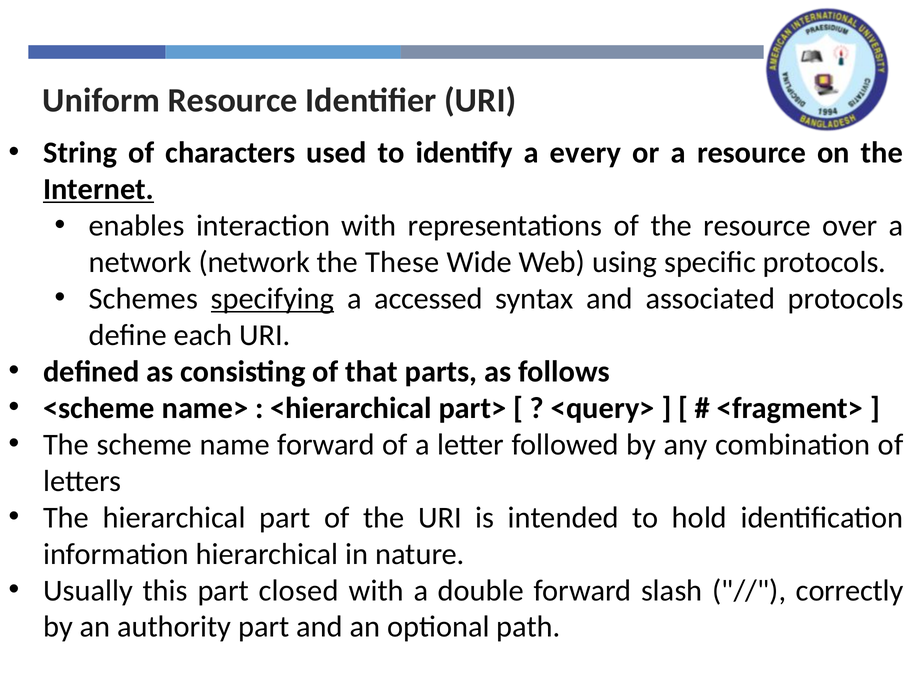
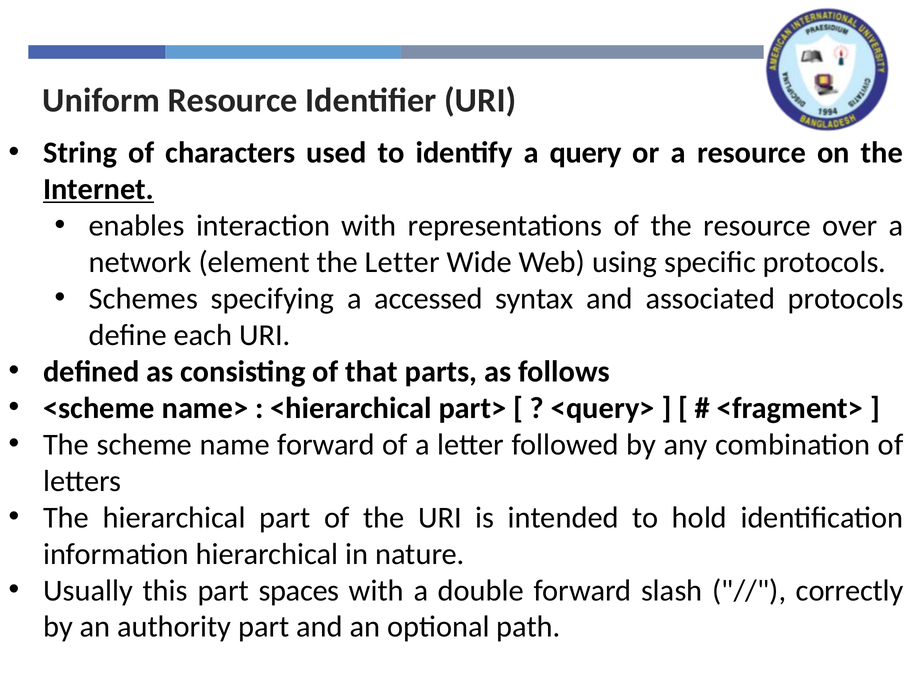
every: every -> query (586, 153)
network network: network -> element (254, 262)
the These: These -> Letter (402, 262)
specifying underline: present -> none (273, 299)
closed: closed -> spaces (299, 591)
